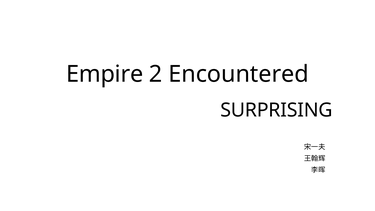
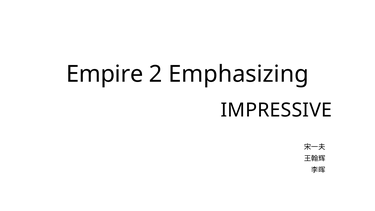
Encountered: Encountered -> Emphasizing (239, 74)
SURPRISING: SURPRISING -> IMPRESSIVE (276, 110)
